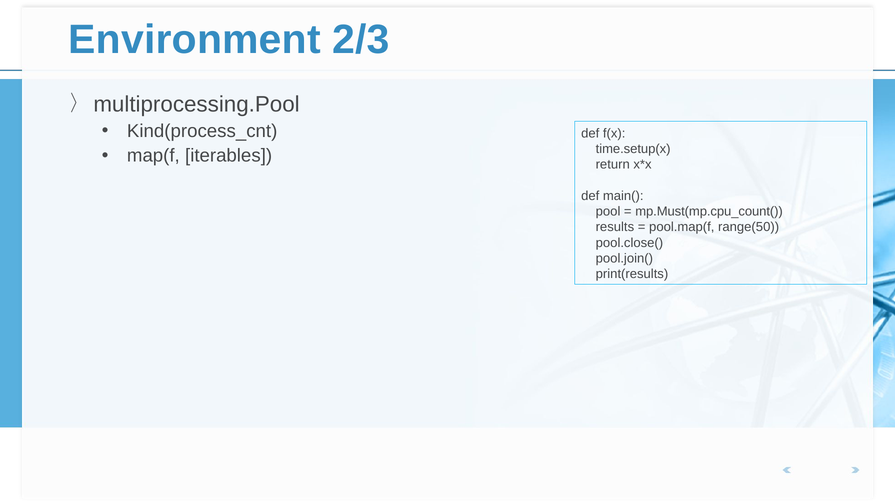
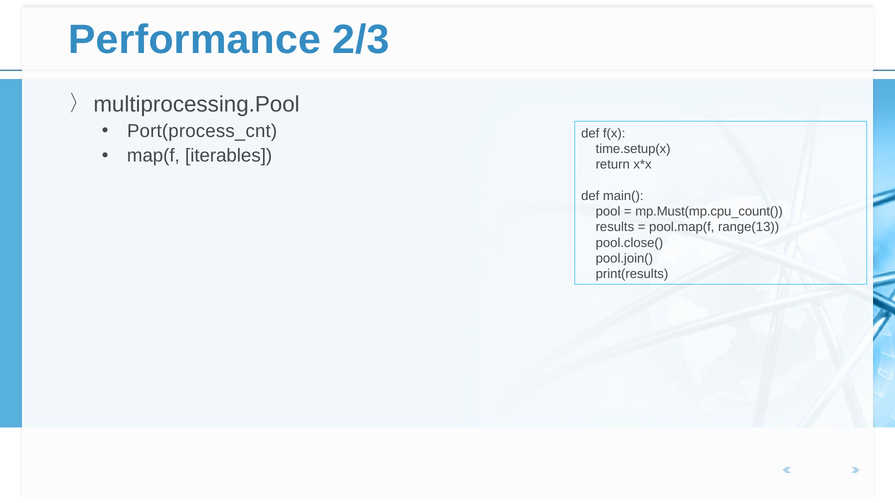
Environment: Environment -> Performance (195, 40)
Kind(process_cnt: Kind(process_cnt -> Port(process_cnt (202, 131)
range(50: range(50 -> range(13 (749, 227)
